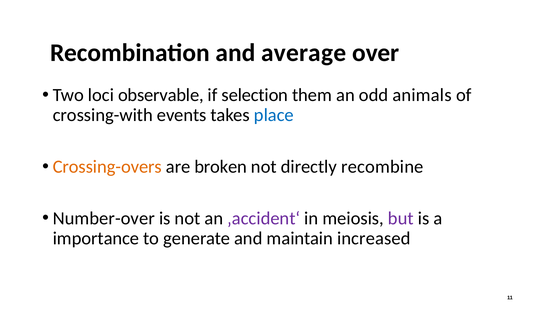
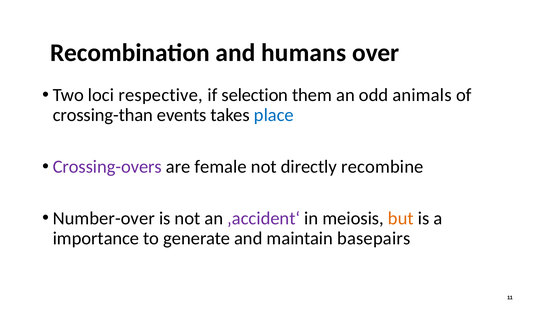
average: average -> humans (304, 53)
observable: observable -> respective (161, 95)
crossing-with: crossing-with -> crossing-than (103, 115)
Crossing-overs colour: orange -> purple (107, 167)
broken: broken -> female (221, 167)
but colour: purple -> orange (401, 218)
increased: increased -> basepairs (374, 238)
